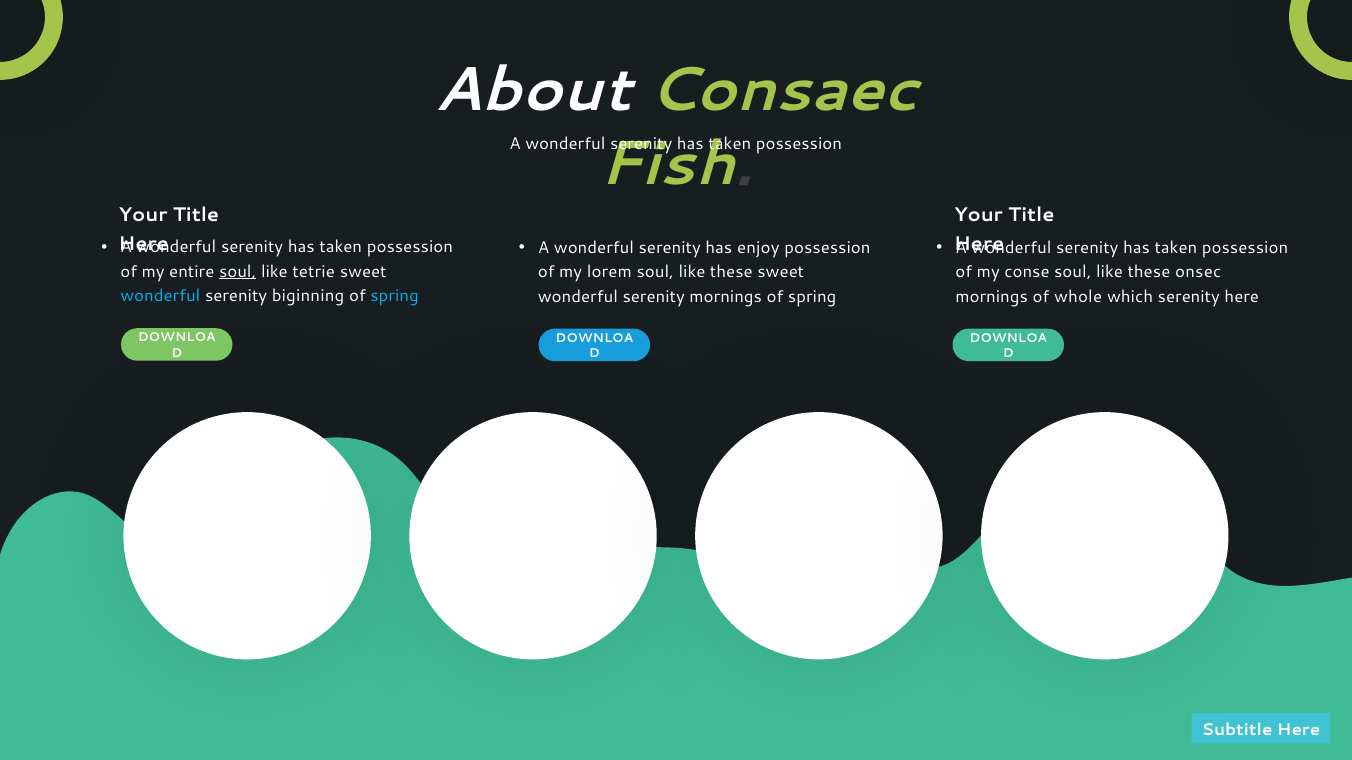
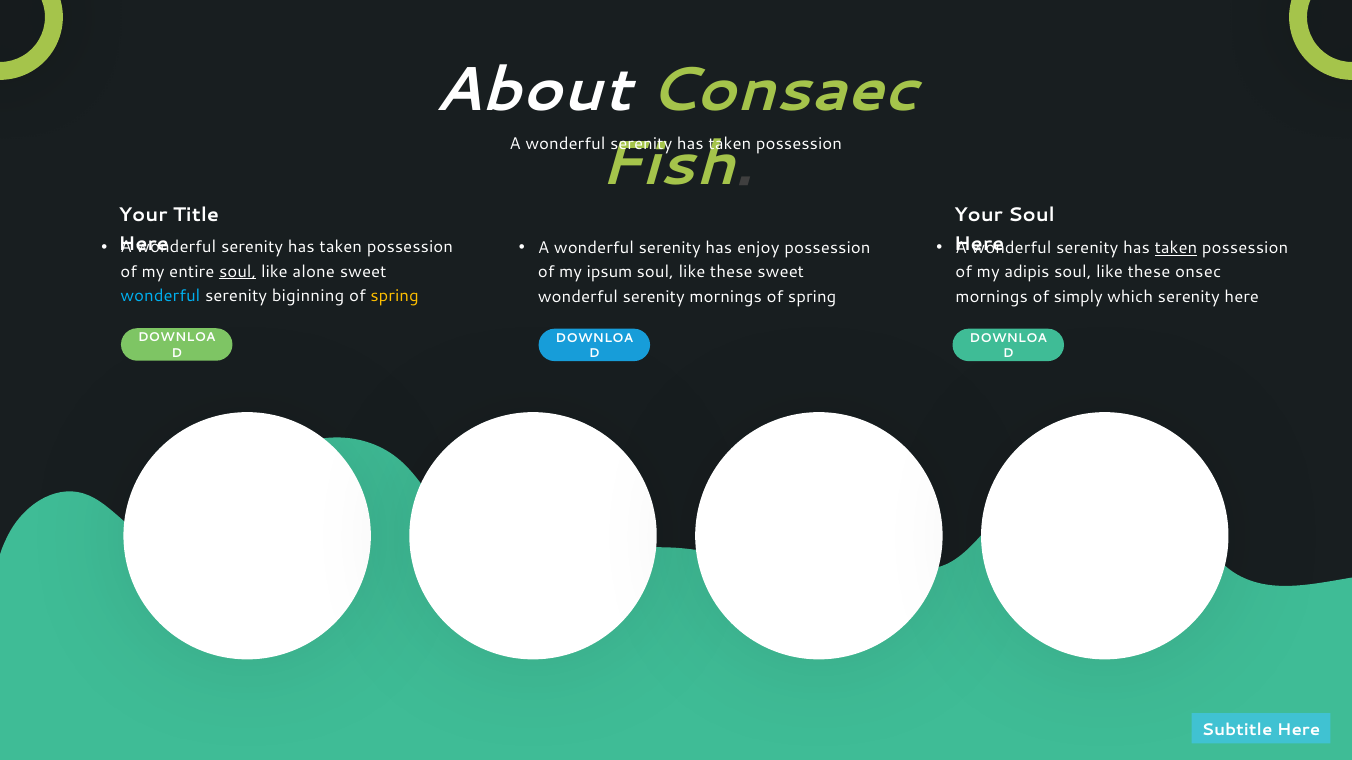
Title: Title -> Soul (1031, 216)
taken underline: none -> present (1176, 248)
tetrie: tetrie -> alone (314, 272)
lorem: lorem -> ipsum (610, 272)
conse: conse -> adipis (1027, 272)
spring colour: light blue -> yellow (395, 296)
whole: whole -> simply (1078, 297)
